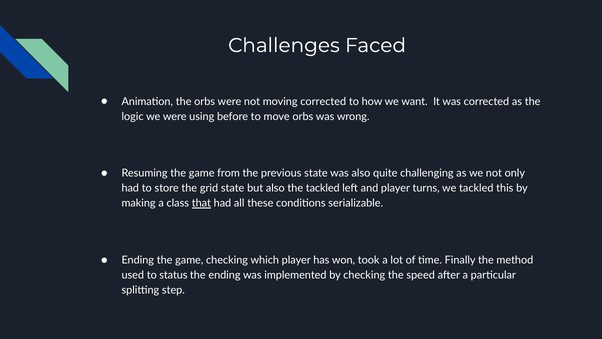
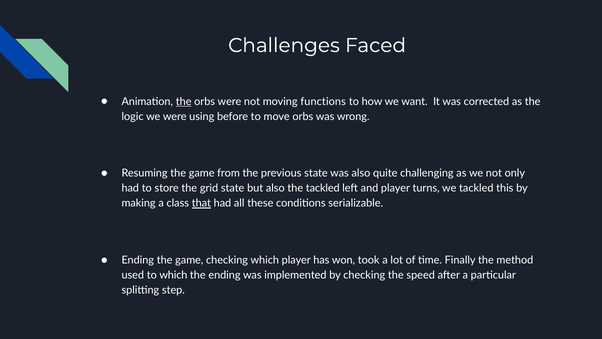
the underline: none -> present (184, 101)
moving corrected: corrected -> functions (323, 101)
to status: status -> which (173, 275)
